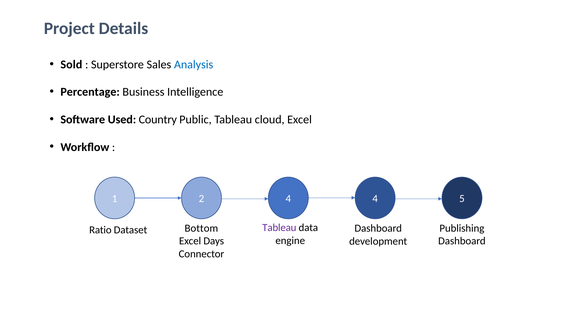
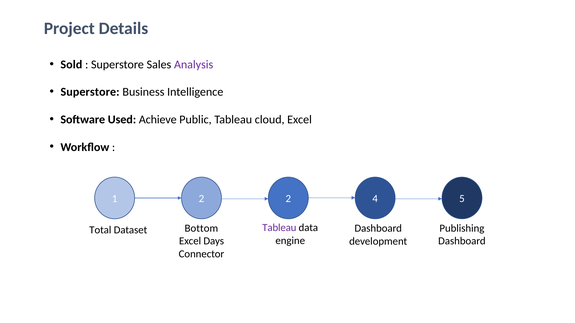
Analysis colour: blue -> purple (194, 64)
Percentage: Percentage -> Superstore (90, 92)
Country: Country -> Achieve (158, 120)
2 4: 4 -> 2 (288, 199)
Ratio: Ratio -> Total (100, 230)
